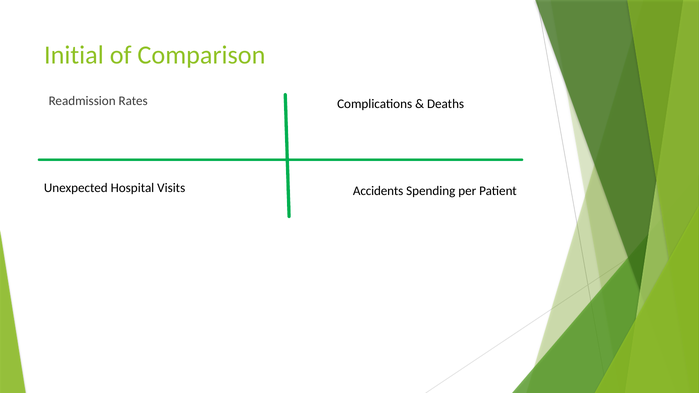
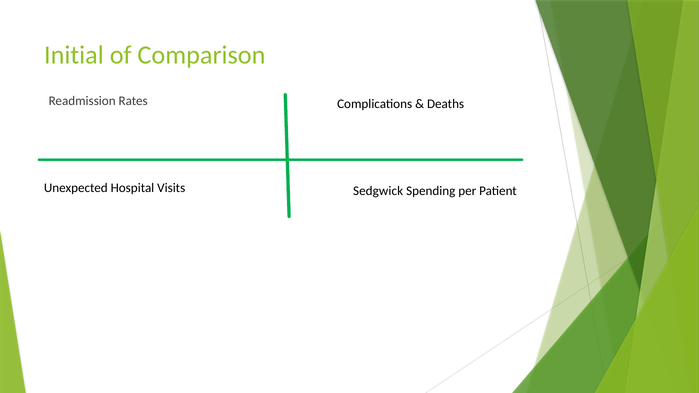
Accidents: Accidents -> Sedgwick (378, 191)
